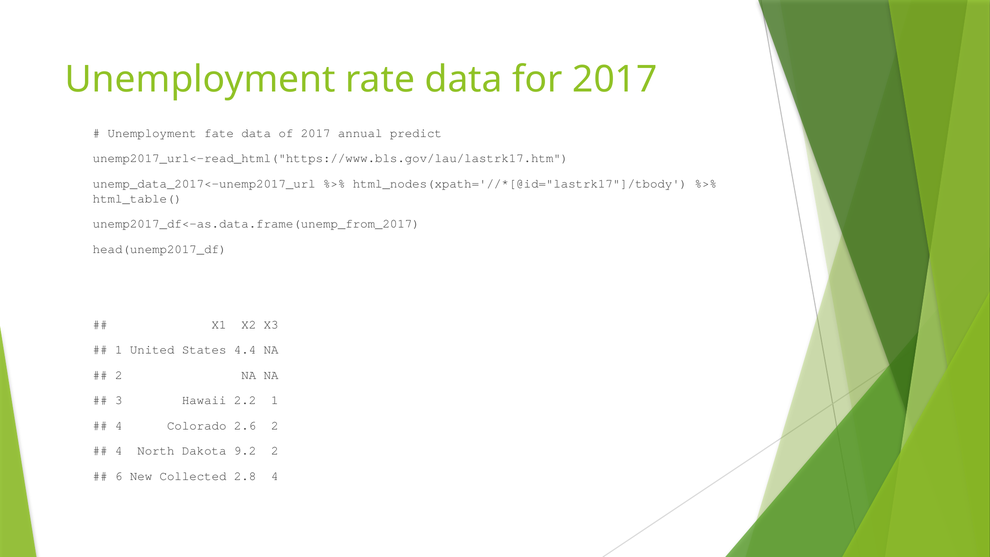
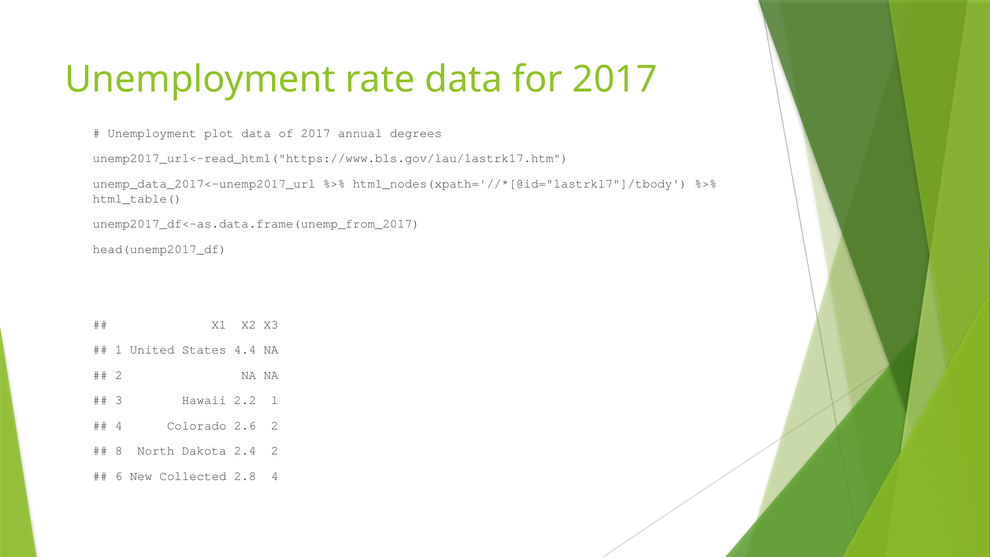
fate: fate -> plot (219, 133)
predict: predict -> degrees (416, 133)
4: 4 -> 8 (119, 451)
9.2: 9.2 -> 2.4 (245, 451)
